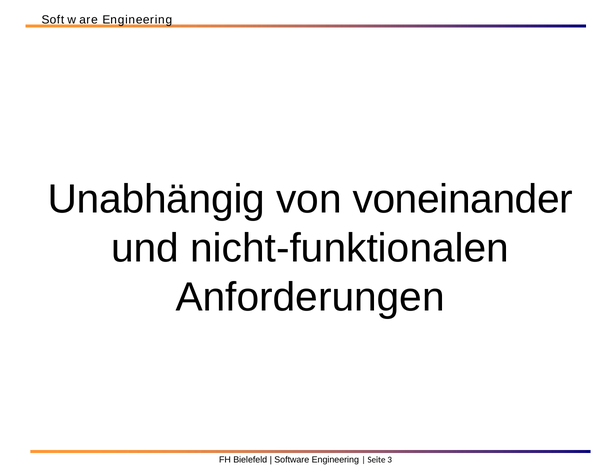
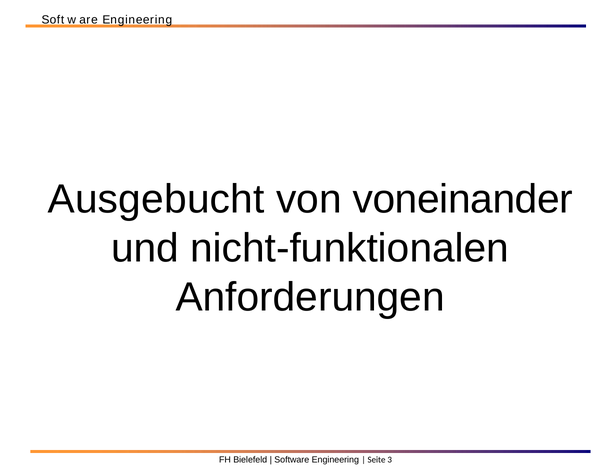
Unabhängig: Unabhängig -> Ausgebucht (156, 199)
